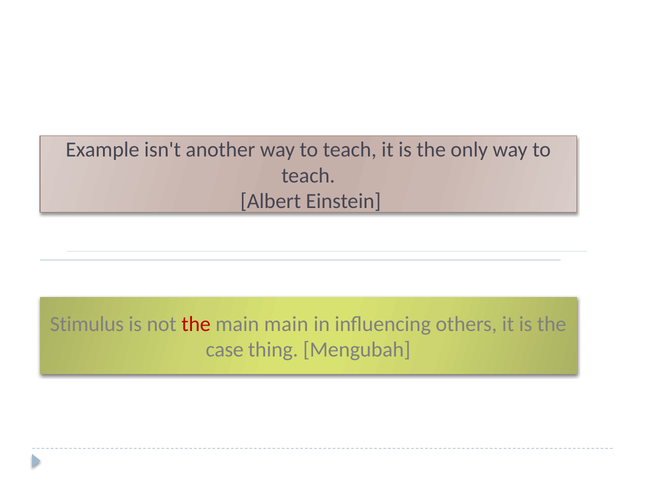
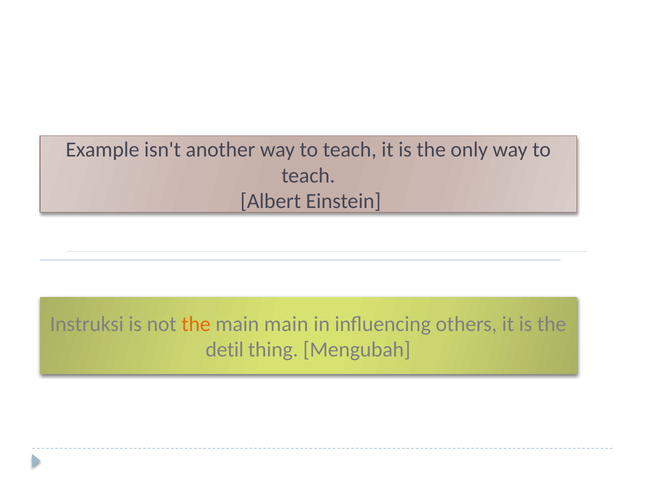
Stimulus: Stimulus -> Instruksi (87, 324)
the colour: red -> orange (196, 324)
case: case -> detil (225, 350)
